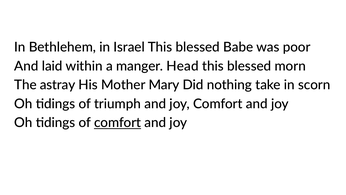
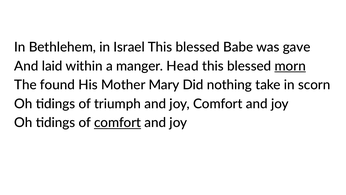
poor: poor -> gave (297, 47)
morn underline: none -> present (290, 66)
astray: astray -> found (57, 85)
